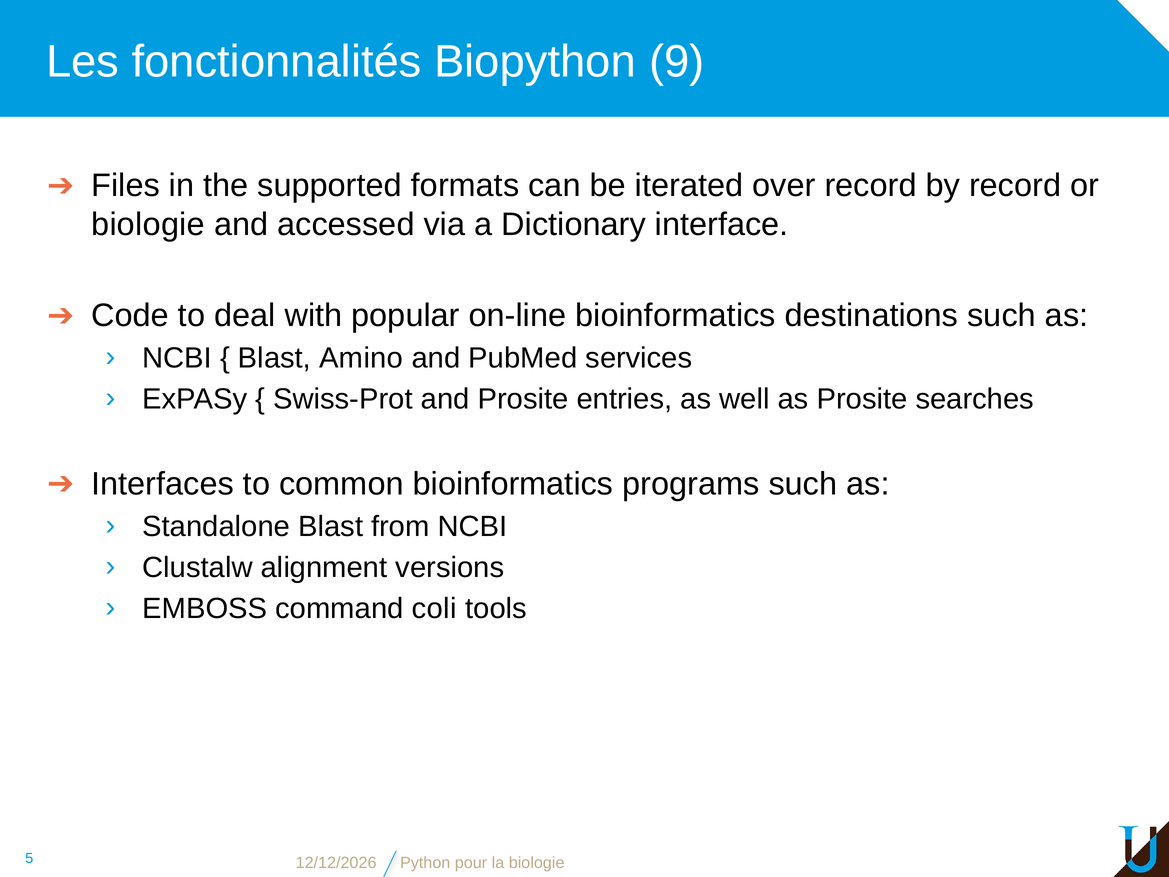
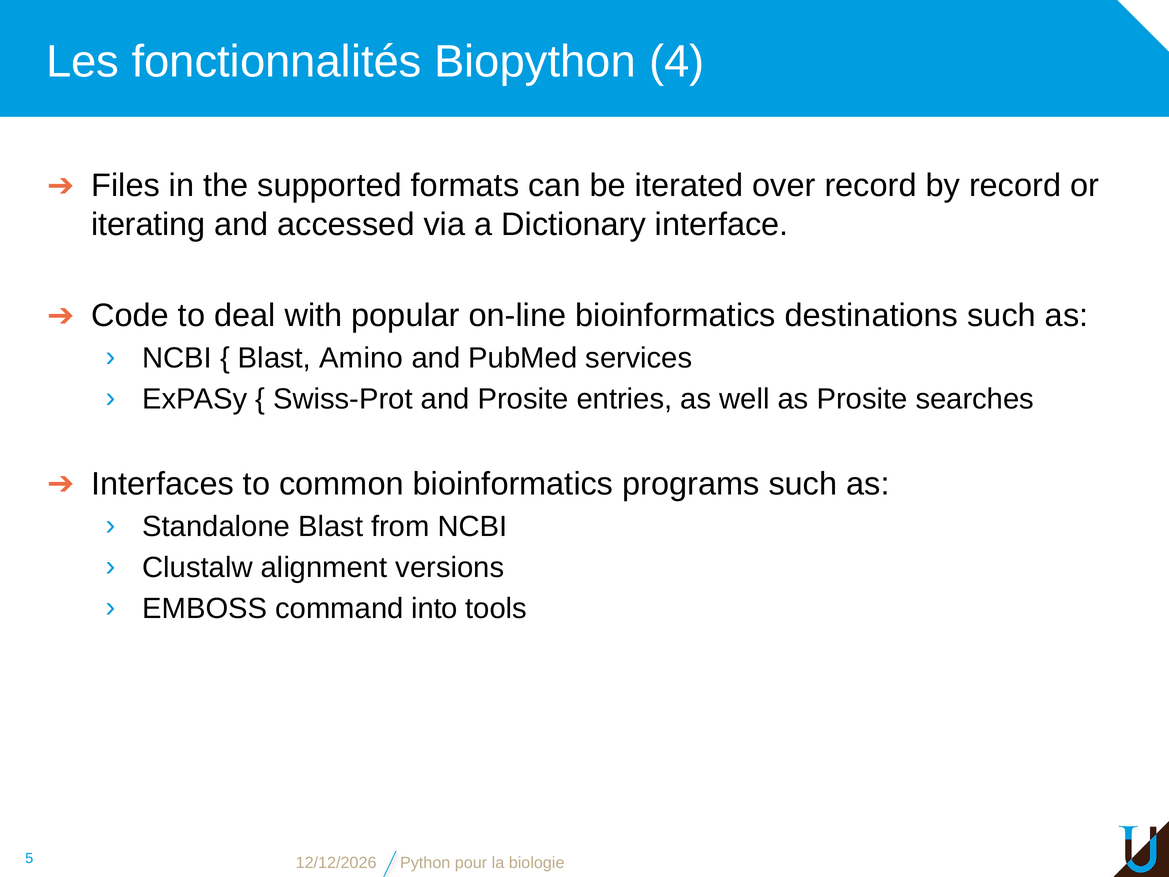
9: 9 -> 4 (677, 62)
biologie: biologie -> iterating (148, 225)
coli: coli -> into (435, 608)
